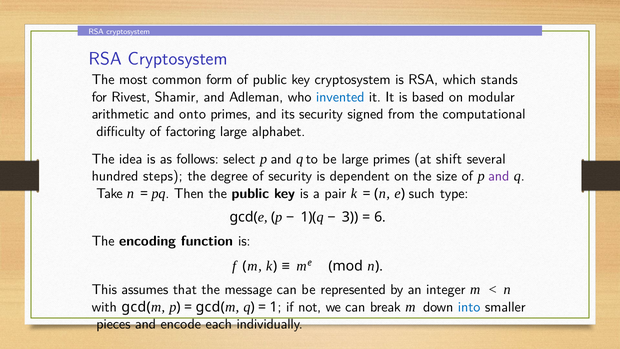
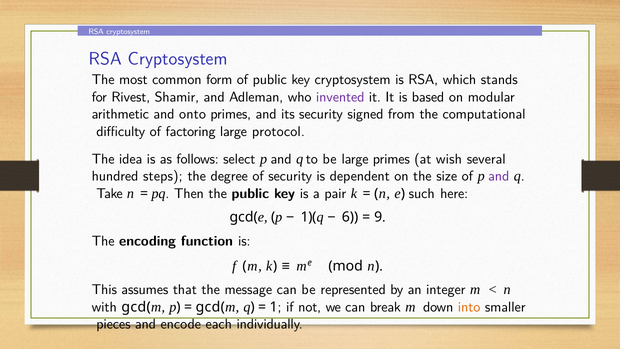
invented colour: blue -> purple (340, 97)
alphabet: alphabet -> protocol (278, 131)
shift: shift -> wish (449, 159)
type: type -> here (454, 193)
3: 3 -> 6 (350, 217)
6: 6 -> 9 (378, 217)
into colour: blue -> orange (469, 307)
